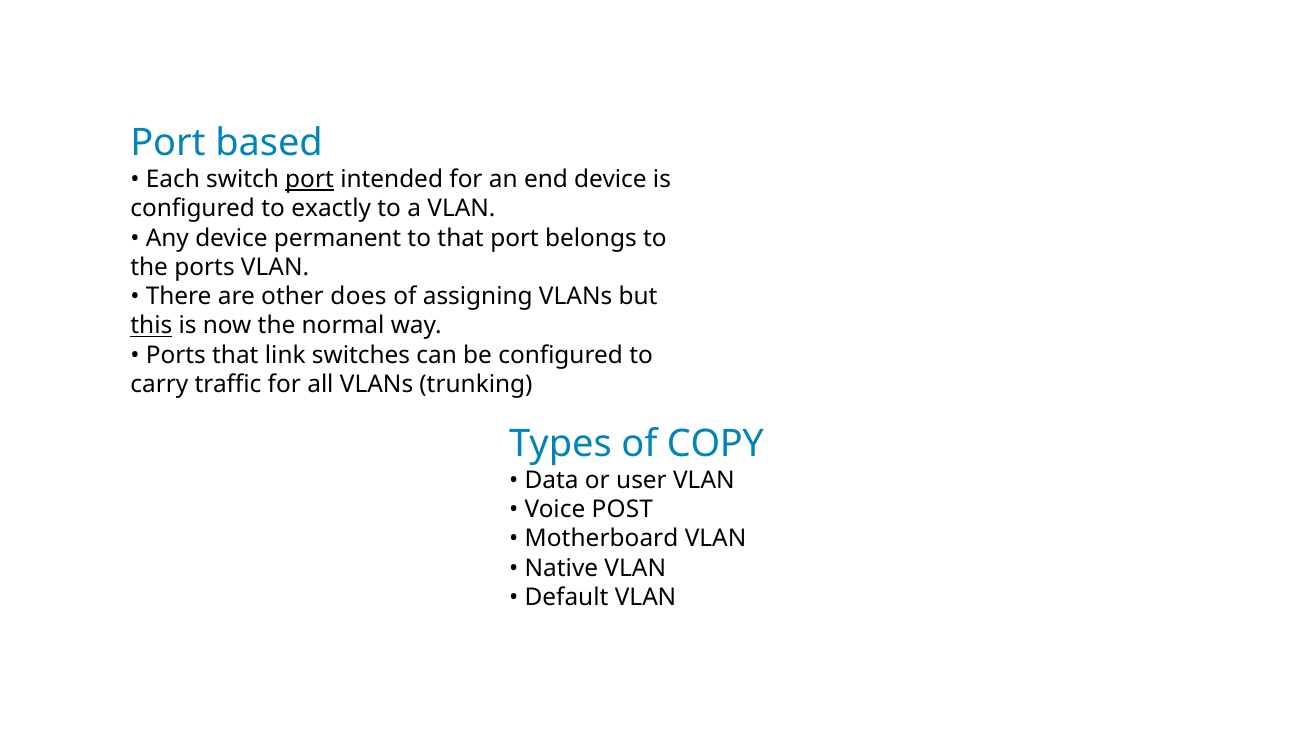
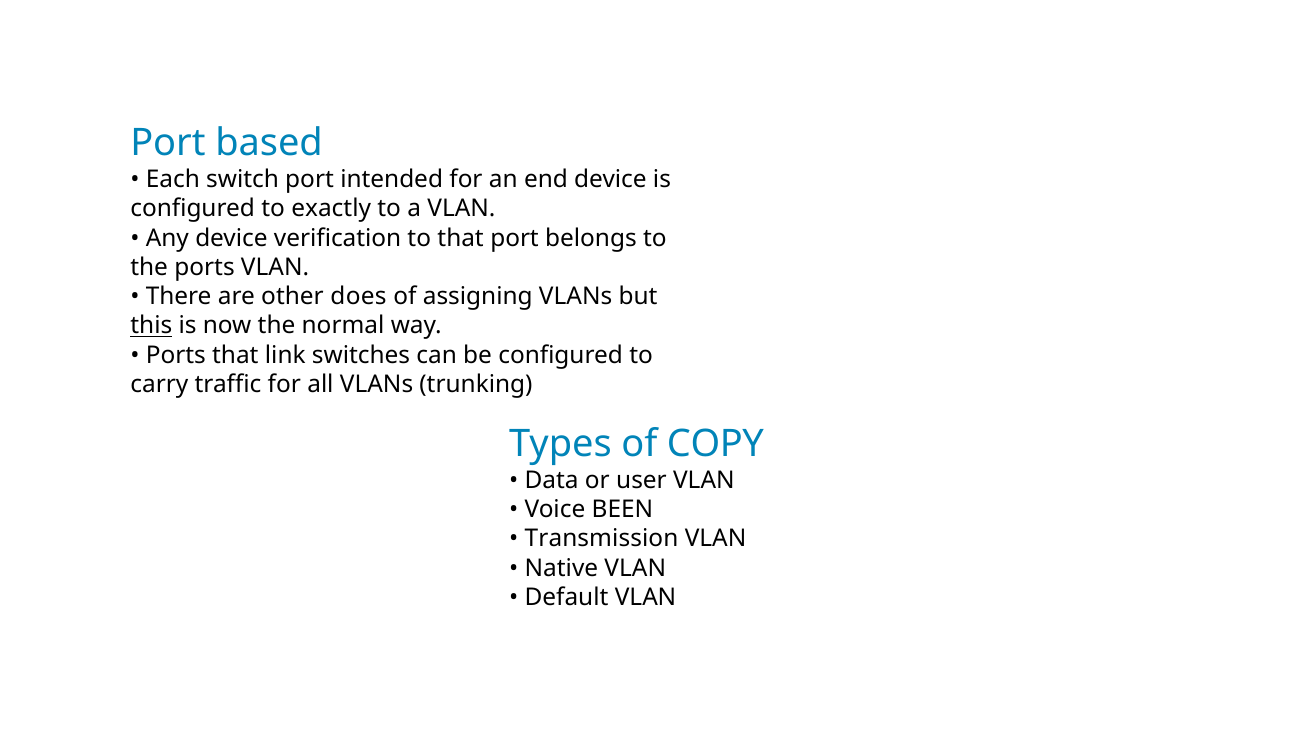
port underline: present -> none (310, 180)
permanent: permanent -> verification (338, 238)
POST: POST -> BEEN (622, 510)
Motherboard: Motherboard -> Transmission (602, 539)
